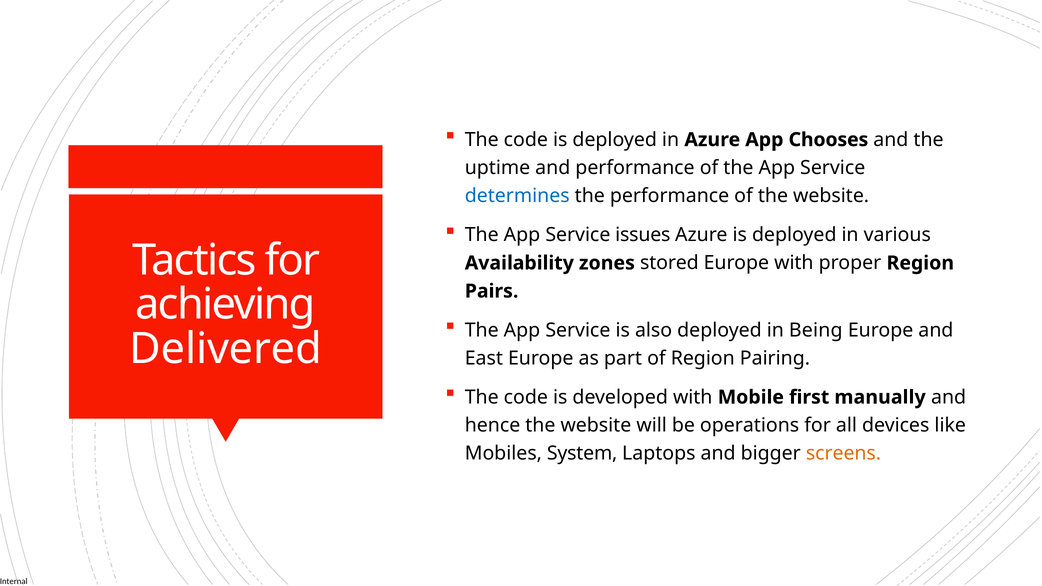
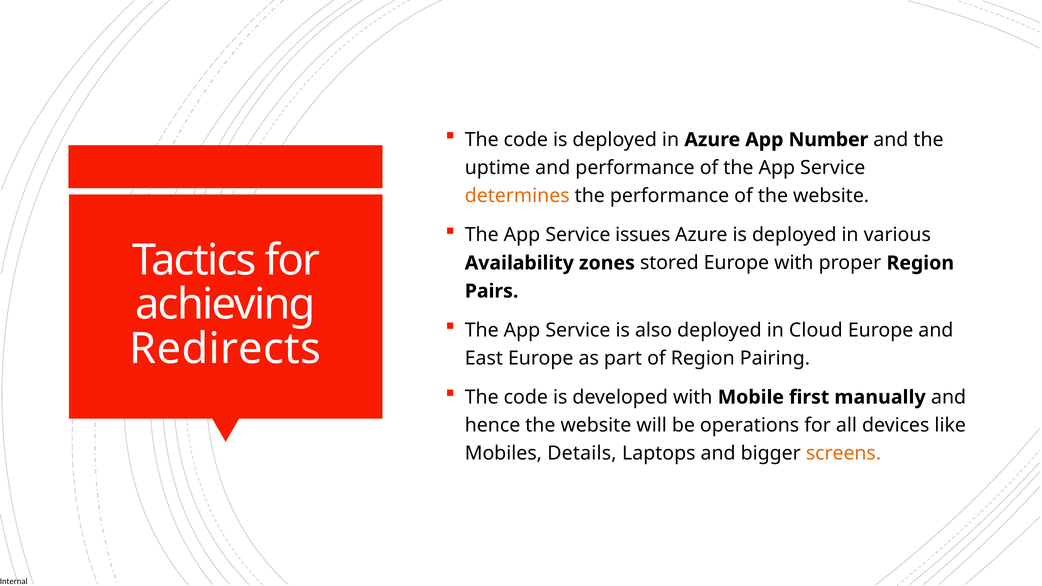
Chooses: Chooses -> Number (828, 140)
determines colour: blue -> orange (517, 196)
Being: Being -> Cloud (816, 330)
Delivered: Delivered -> Redirects (225, 349)
System: System -> Details (582, 454)
